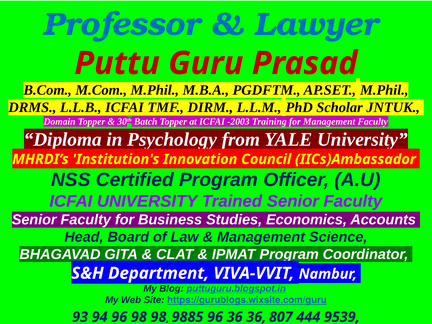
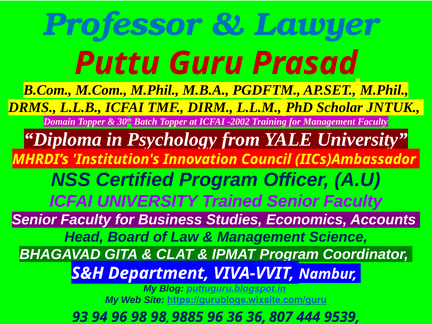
-2003: -2003 -> -2002 (238, 122)
